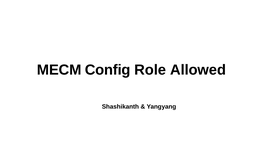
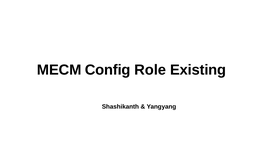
Allowed: Allowed -> Existing (198, 70)
